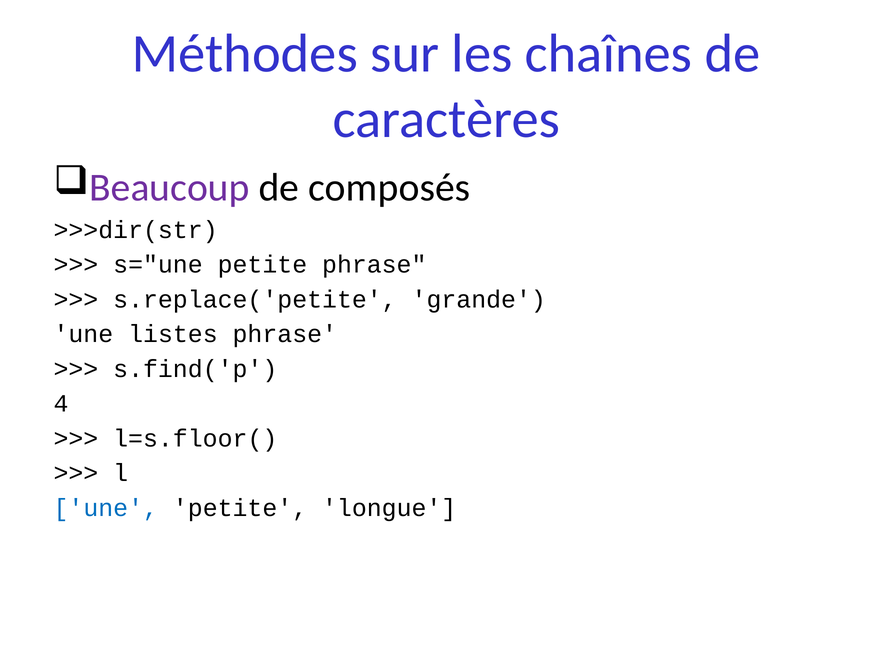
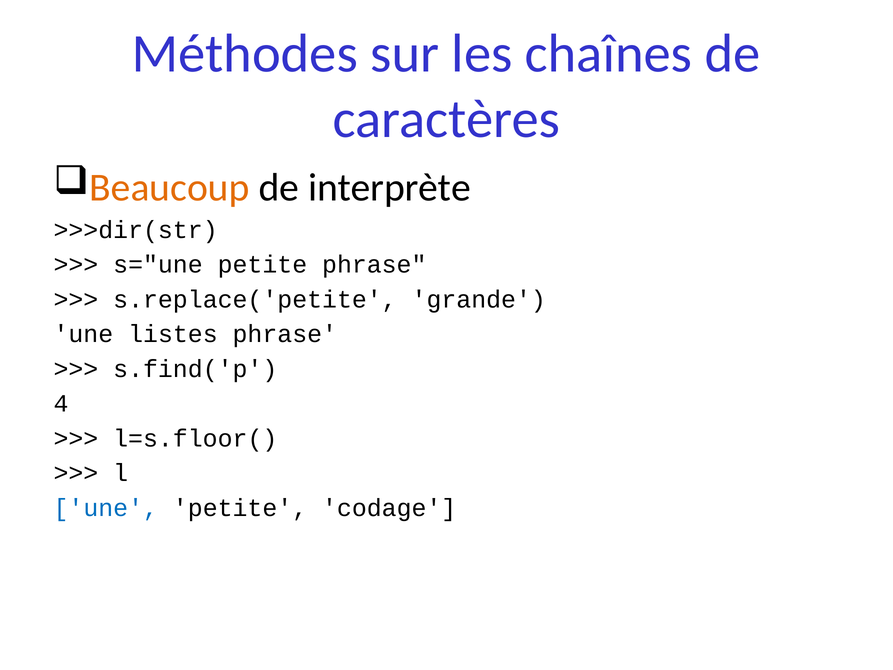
Beaucoup colour: purple -> orange (169, 187)
composés: composés -> interprète (389, 187)
longue: longue -> codage (389, 508)
